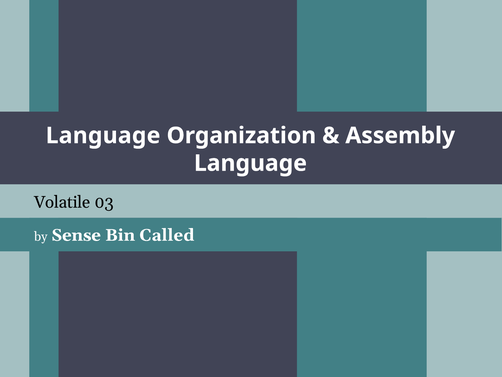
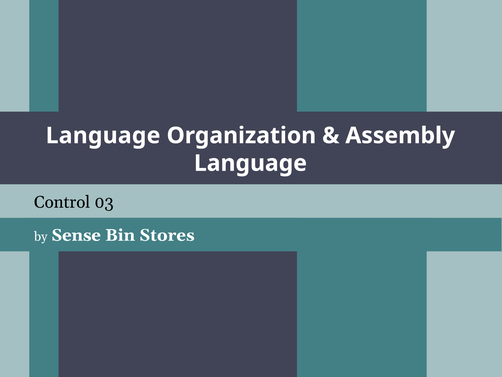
Volatile: Volatile -> Control (62, 202)
Called: Called -> Stores (167, 235)
